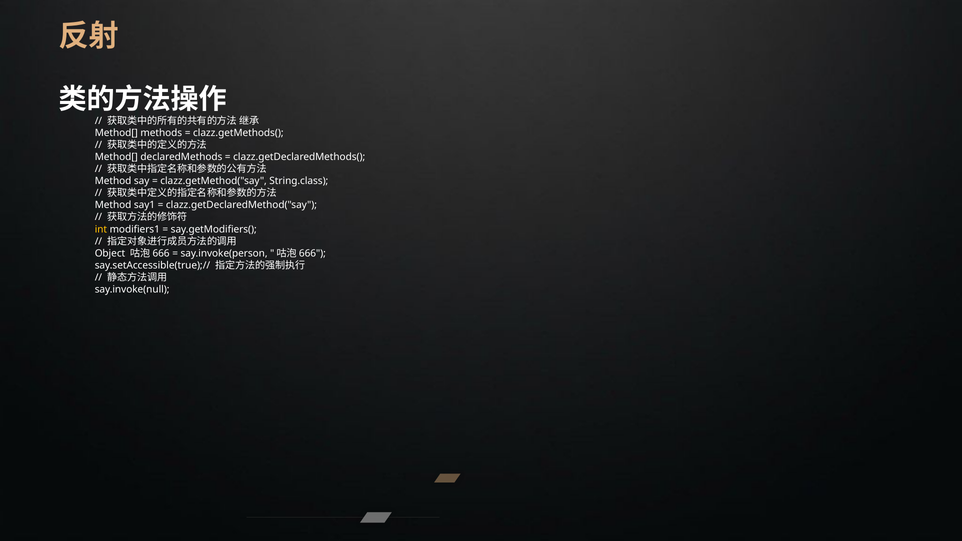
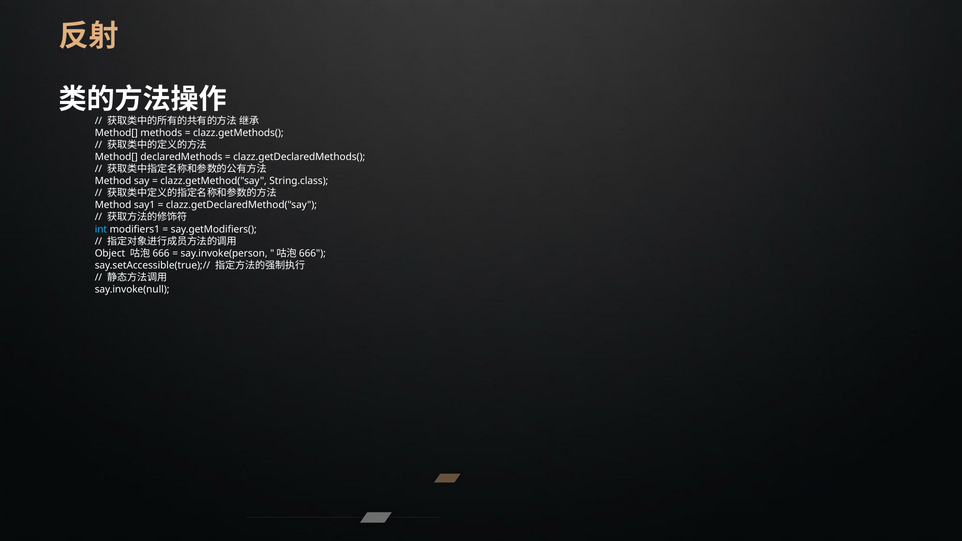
int colour: yellow -> light blue (101, 229)
